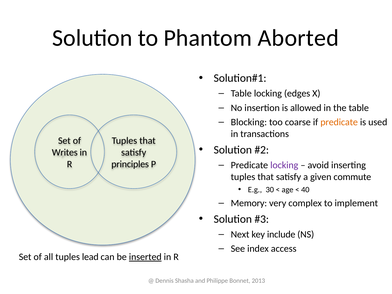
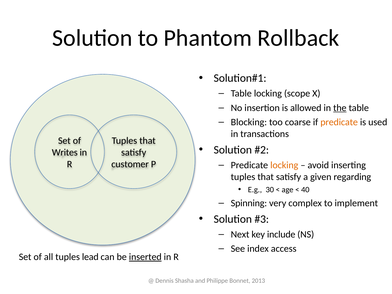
Aborted: Aborted -> Rollback (298, 38)
edges: edges -> scope (297, 93)
the underline: none -> present (340, 108)
locking colour: purple -> orange (284, 165)
principles: principles -> customer (130, 164)
commute: commute -> regarding (352, 177)
Memory: Memory -> Spinning (249, 203)
